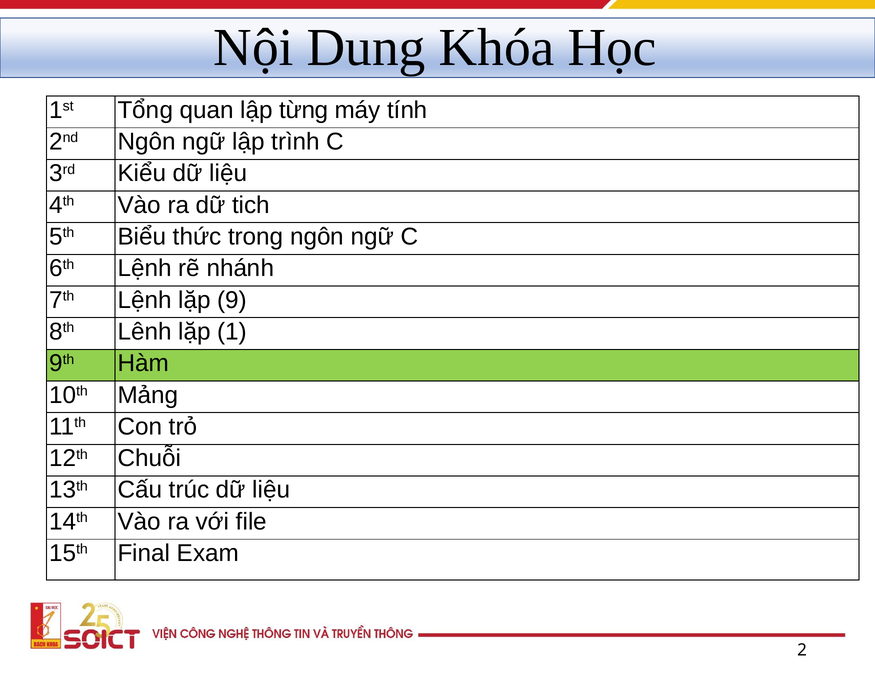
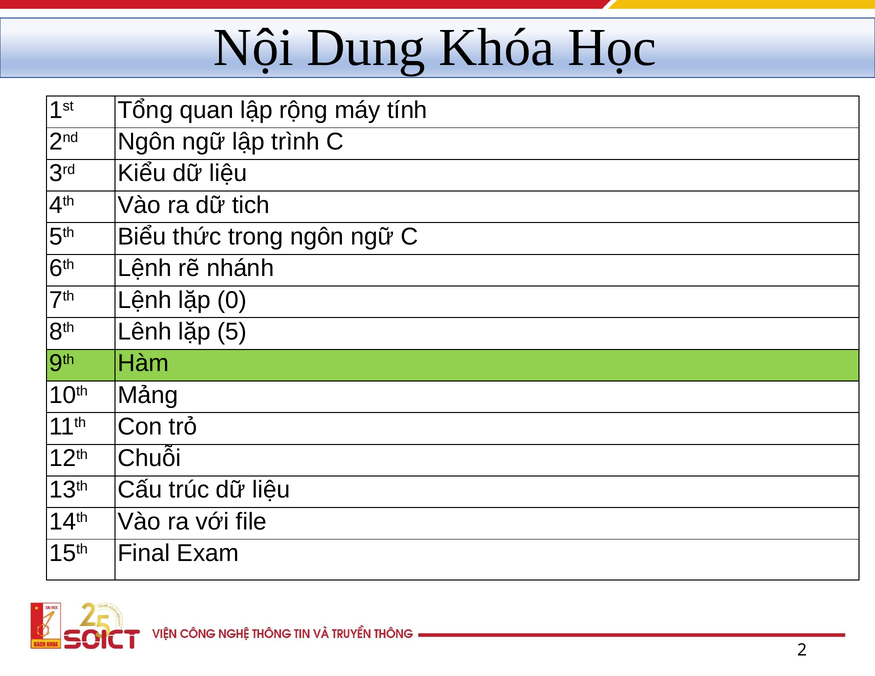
từng: từng -> rộng (304, 110)
9: 9 -> 0 (232, 300)
1: 1 -> 5 (232, 332)
